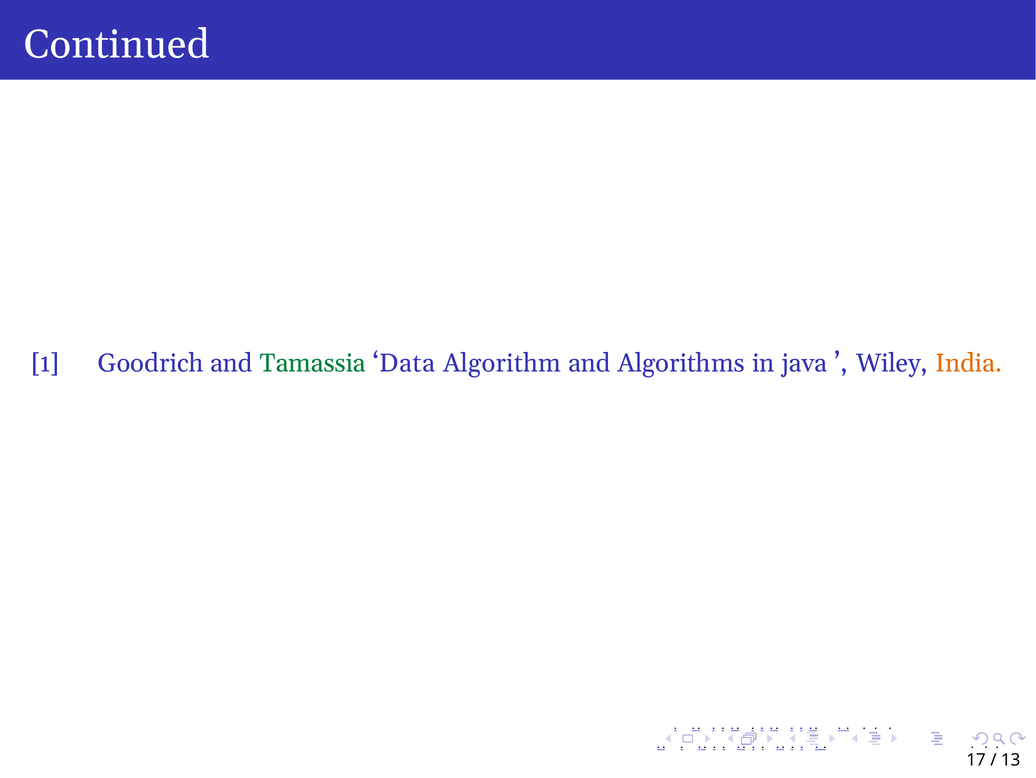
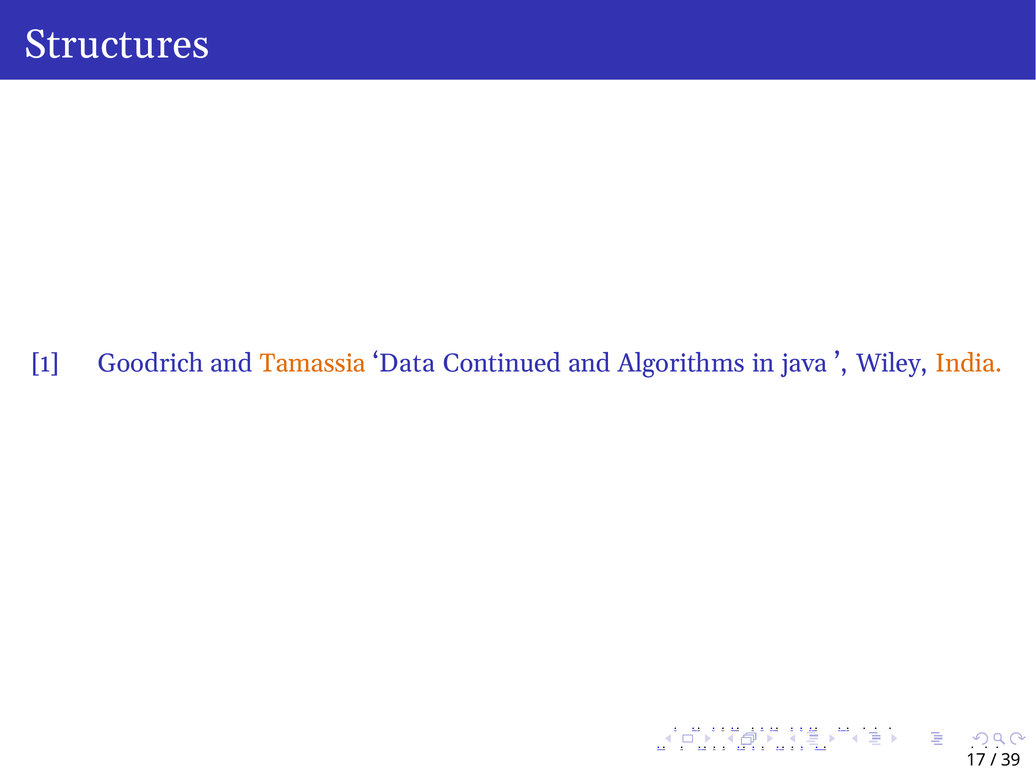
Continued: Continued -> Structures (117, 45)
Tamassia colour: green -> orange (313, 363)
Algorithm: Algorithm -> Continued (502, 363)
13: 13 -> 39 (1011, 760)
